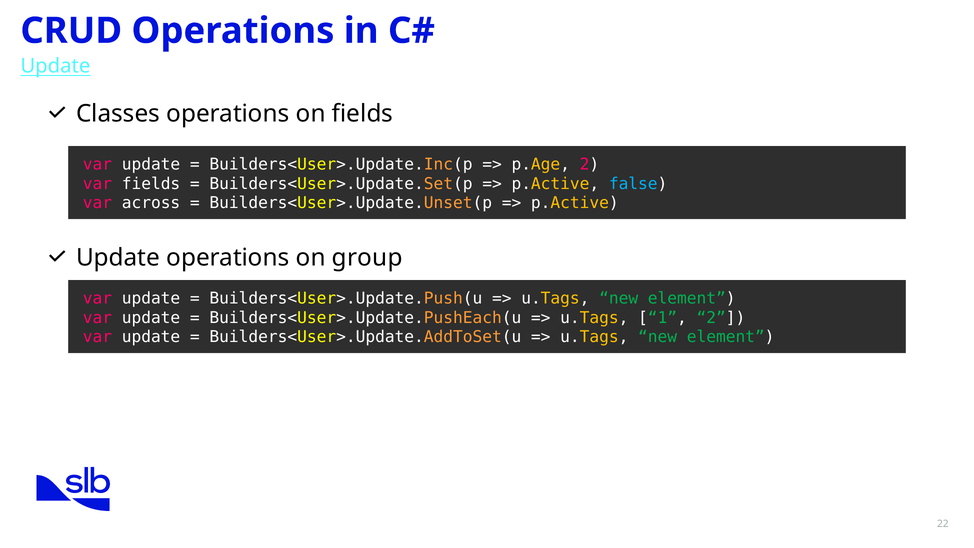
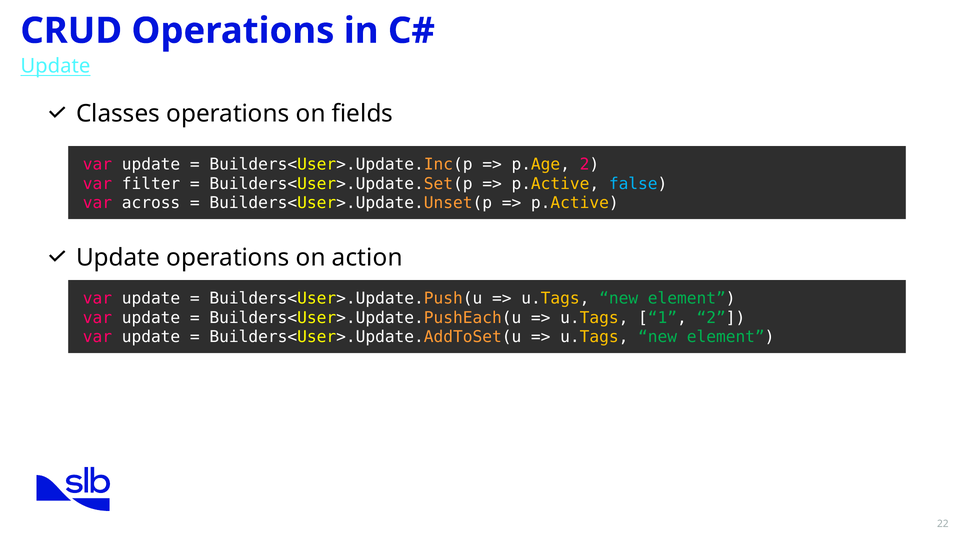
var fields: fields -> filter (151, 184)
group: group -> action (367, 258)
